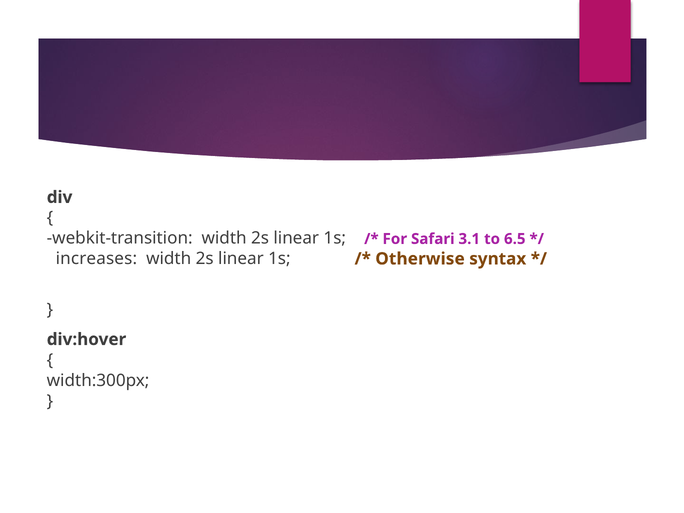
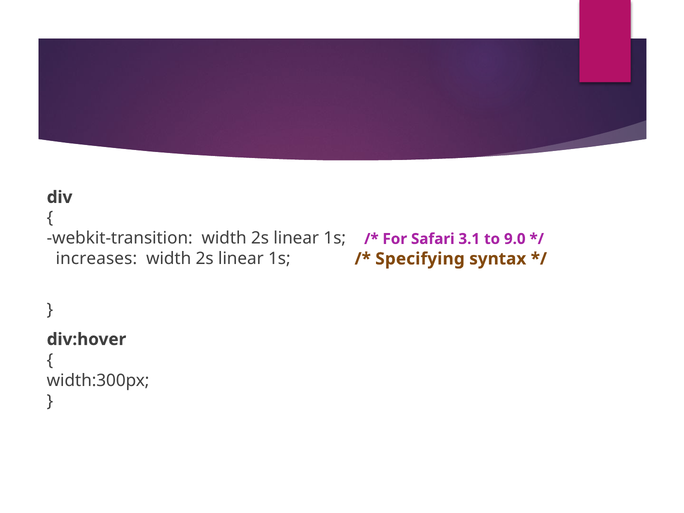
6.5: 6.5 -> 9.0 (515, 239)
Otherwise: Otherwise -> Specifying (420, 259)
